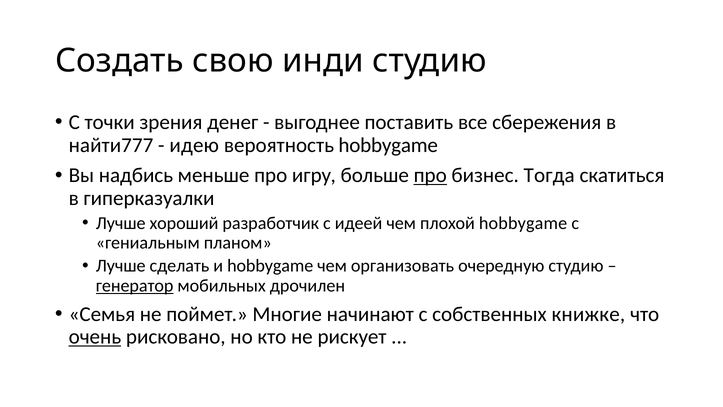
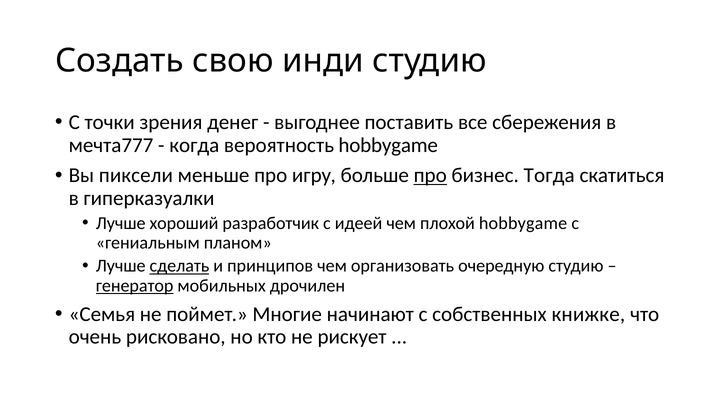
найти777: найти777 -> мечта777 (111, 145)
идею: идею -> когда (194, 145)
надбись: надбись -> пиксели (136, 175)
сделать underline: none -> present (179, 266)
и hobbygame: hobbygame -> принципов (270, 266)
очень underline: present -> none (95, 337)
